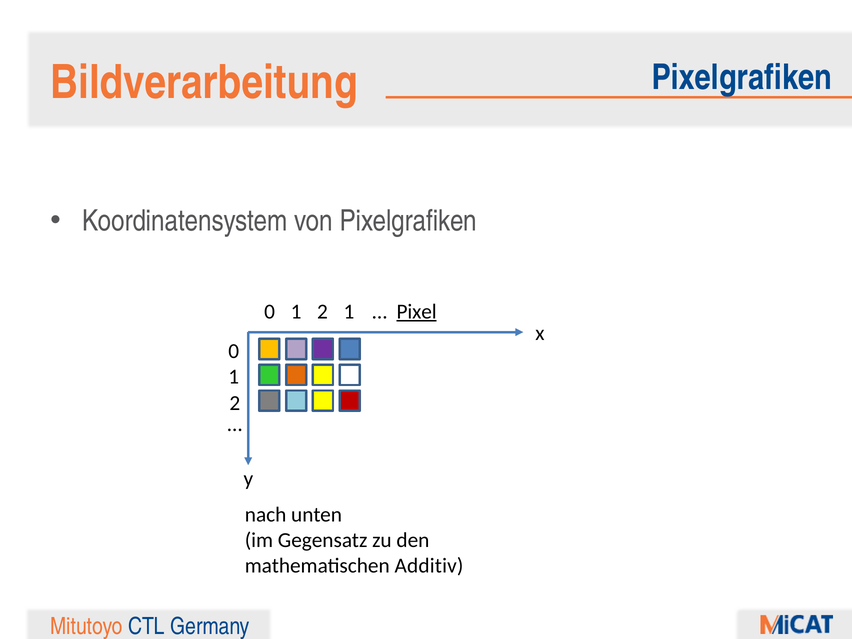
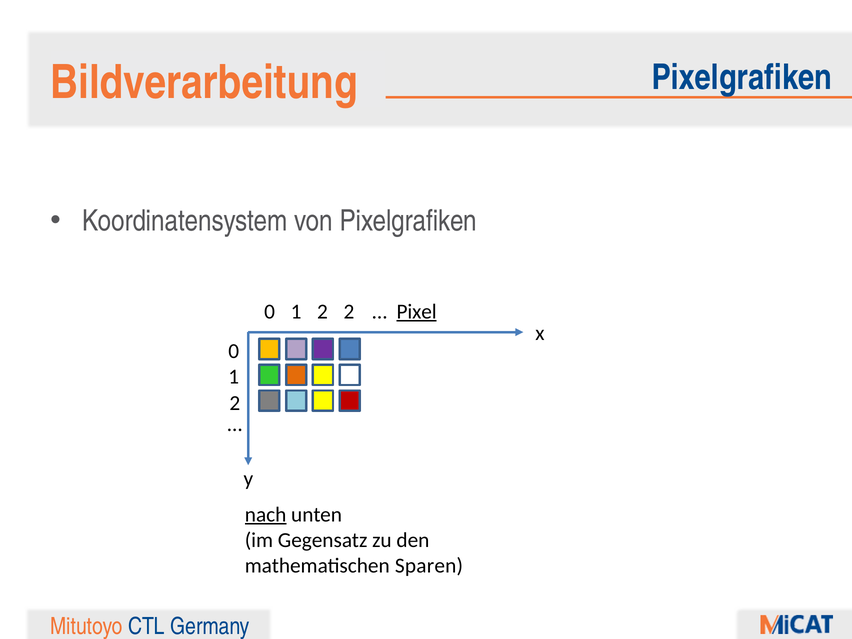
2 1: 1 -> 2 (349, 312)
nach underline: none -> present (266, 515)
Additiv: Additiv -> Sparen (429, 566)
